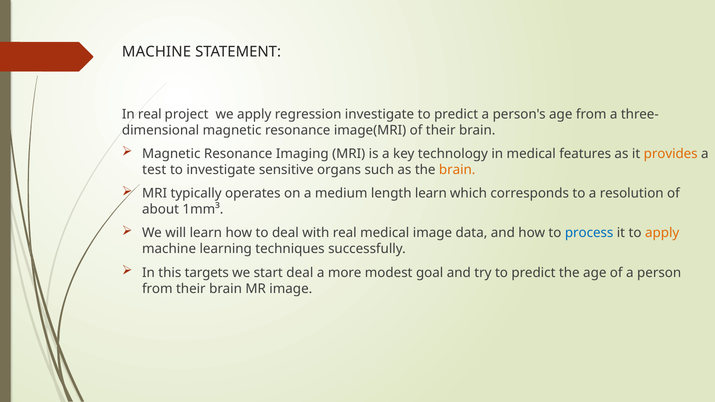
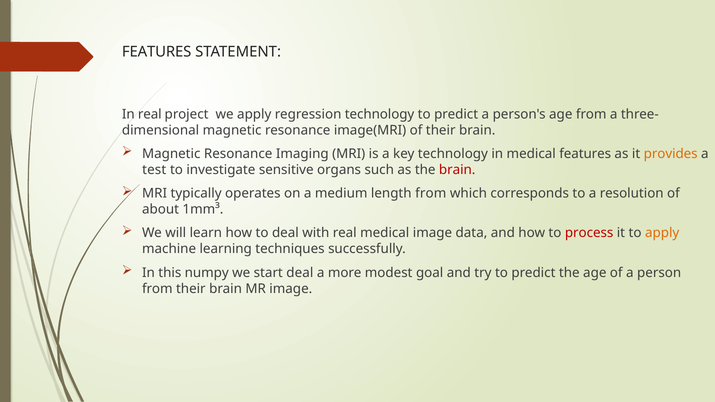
MACHINE: MACHINE -> FEATURES (157, 52)
regression investigate: investigate -> technology (380, 114)
brain colour: orange -> red (457, 170)
length learn: learn -> from (431, 193)
process colour: blue -> red (589, 233)
targets: targets -> numpy (207, 273)
